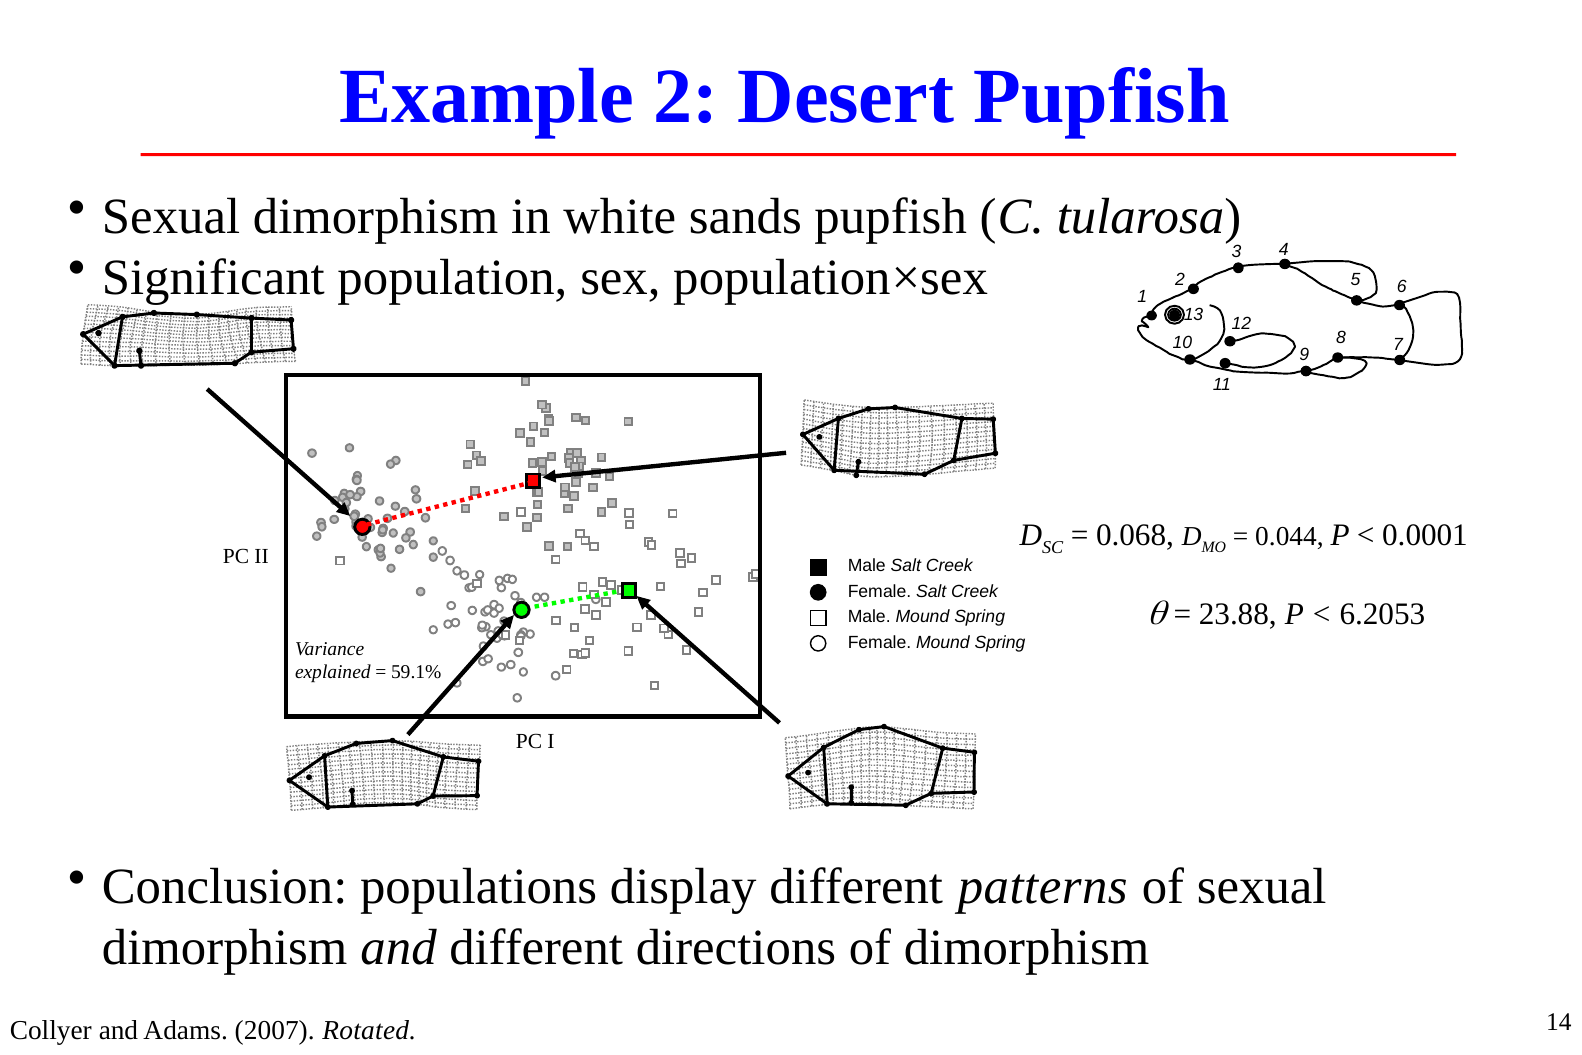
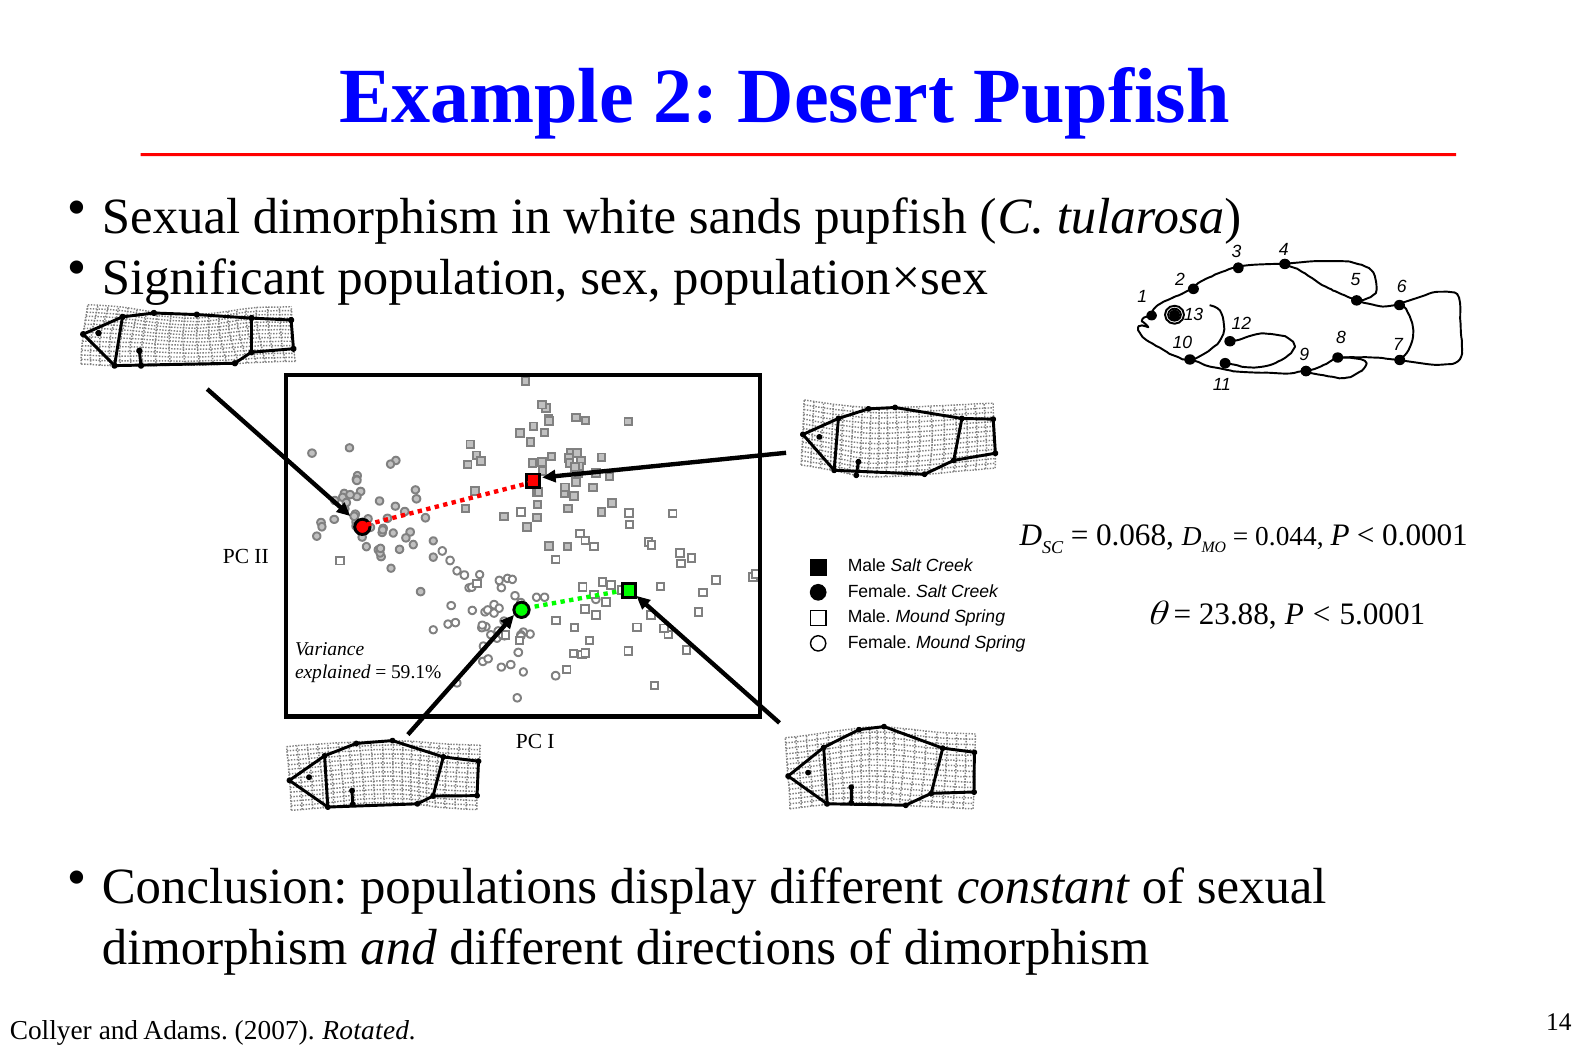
6.2053: 6.2053 -> 5.0001 (1382, 614)
patterns: patterns -> constant (1043, 886)
